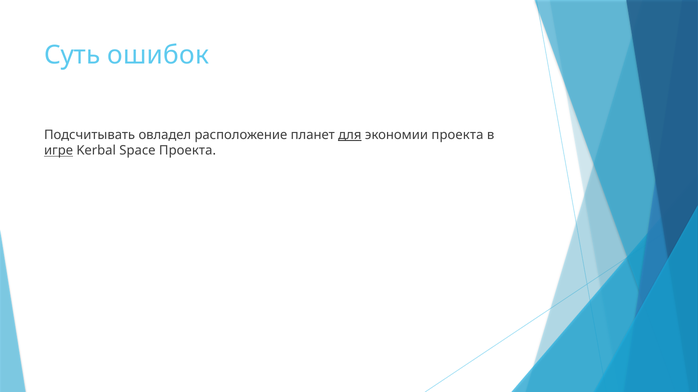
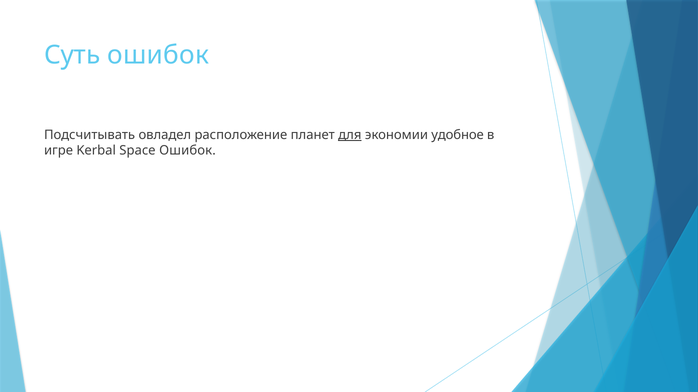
экономии проекта: проекта -> удобное (458, 135)
игре underline: present -> none (59, 151)
Space Проекта: Проекта -> Ошибок (188, 151)
